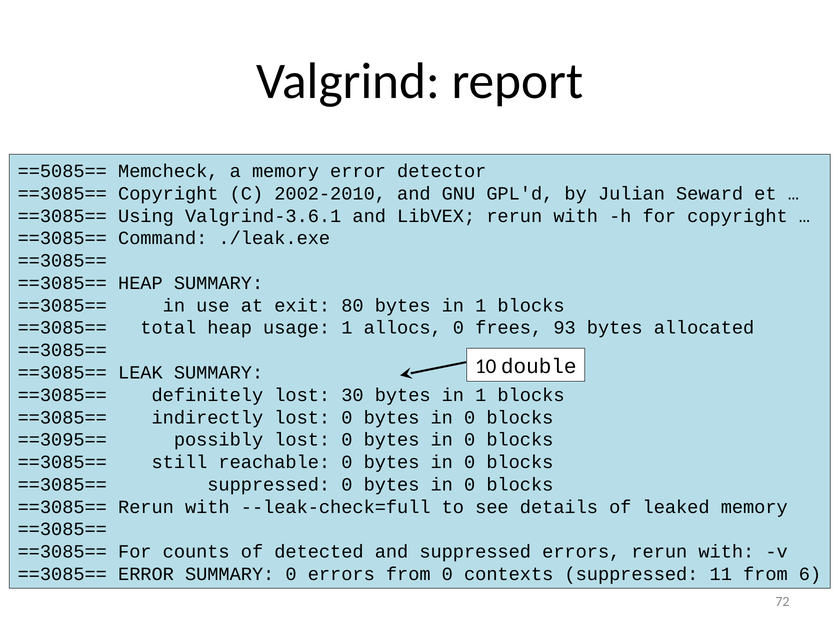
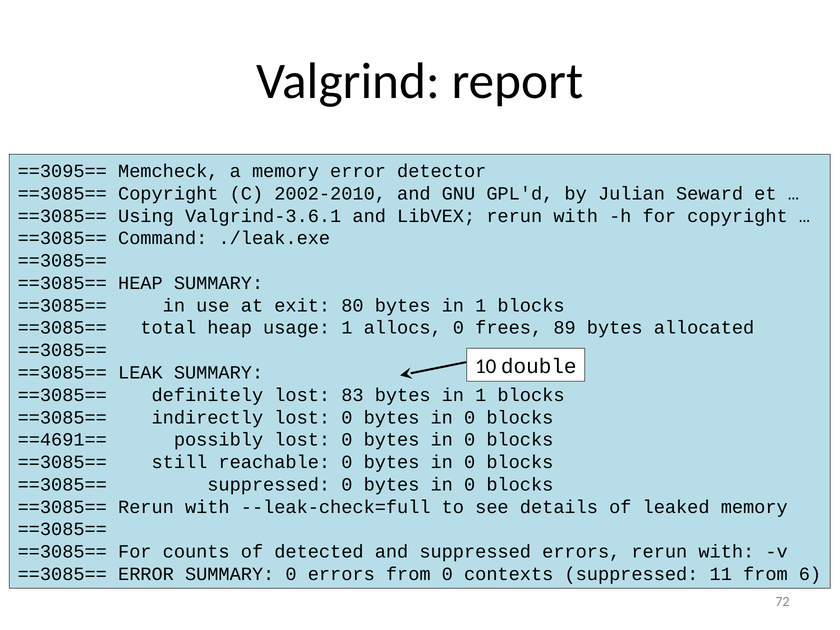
==5085==: ==5085== -> ==3095== (62, 171)
93: 93 -> 89 (565, 328)
30: 30 -> 83 (352, 395)
==3095==: ==3095== -> ==4691== (62, 440)
